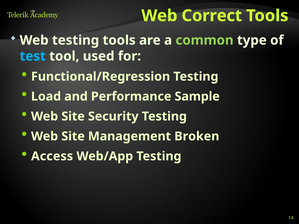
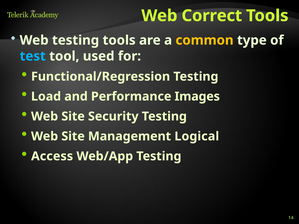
common colour: light green -> yellow (205, 40)
Sample: Sample -> Images (197, 97)
Broken: Broken -> Logical (197, 136)
